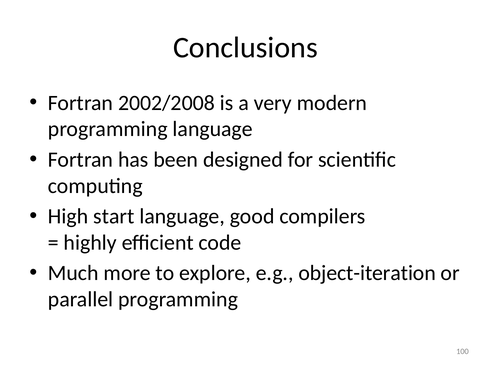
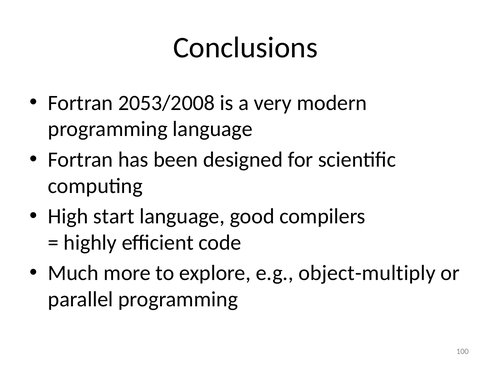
2002/2008: 2002/2008 -> 2053/2008 (166, 103)
object-iteration: object-iteration -> object-multiply (367, 273)
